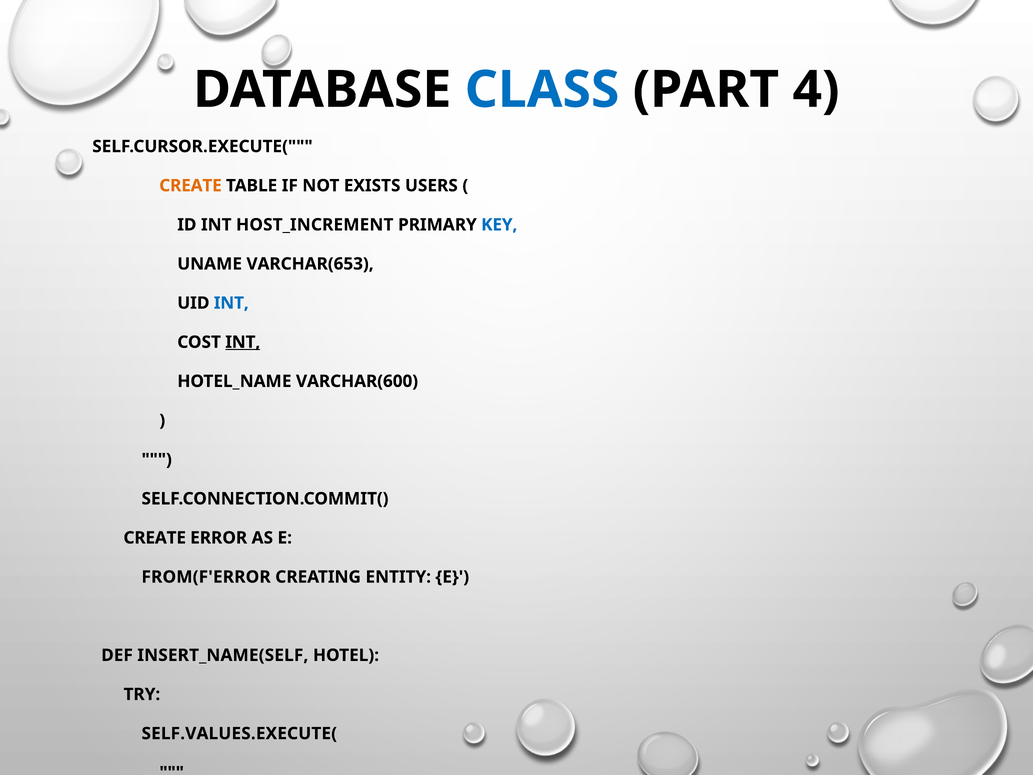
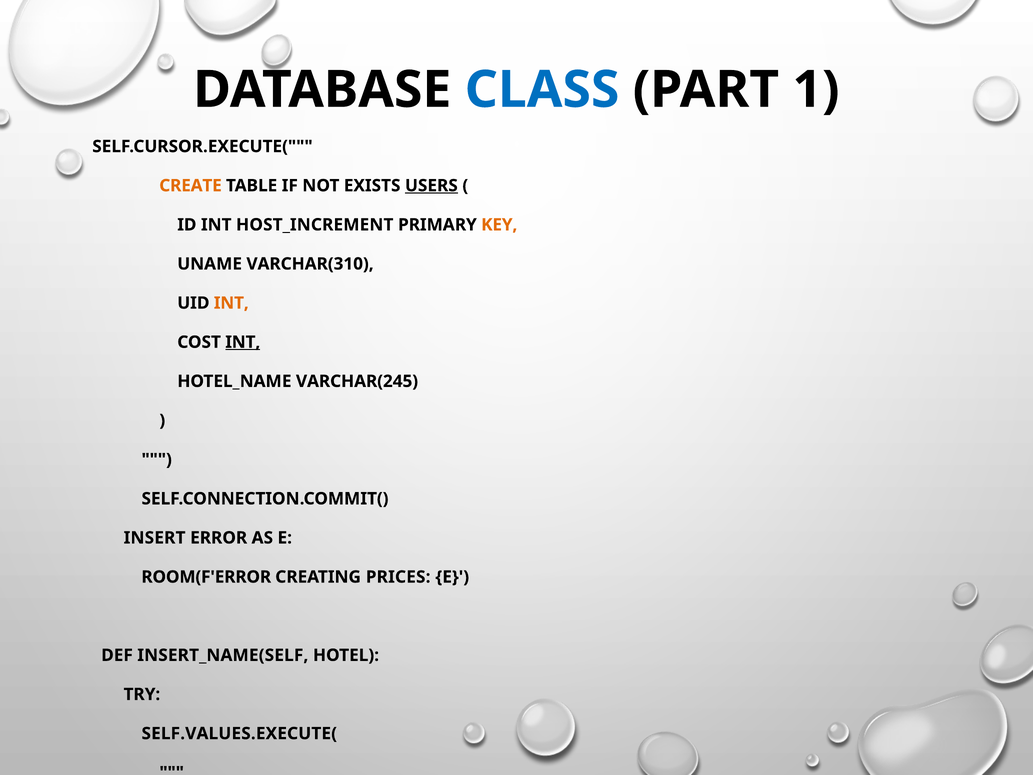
4: 4 -> 1 (816, 90)
USERS underline: none -> present (431, 186)
KEY colour: blue -> orange (499, 225)
VARCHAR(653: VARCHAR(653 -> VARCHAR(310 (310, 264)
INT colour: blue -> orange (231, 303)
VARCHAR(600: VARCHAR(600 -> VARCHAR(245 (357, 381)
CREATE: CREATE -> INSERT (155, 538)
FROM(F'ERROR: FROM(F'ERROR -> ROOM(F'ERROR (206, 577)
ENTITY: ENTITY -> PRICES (398, 577)
